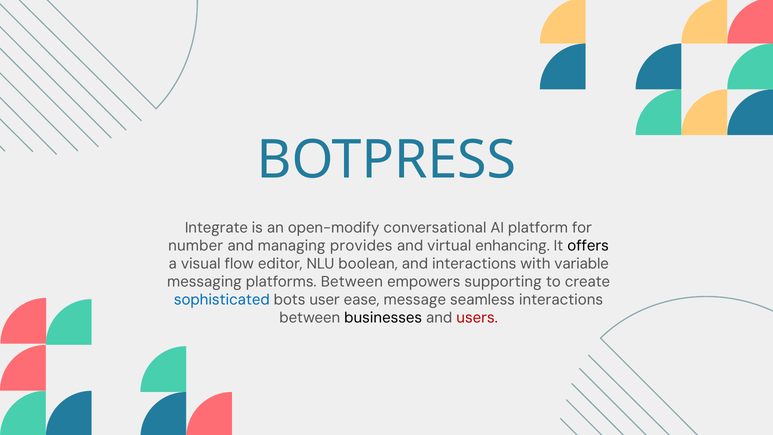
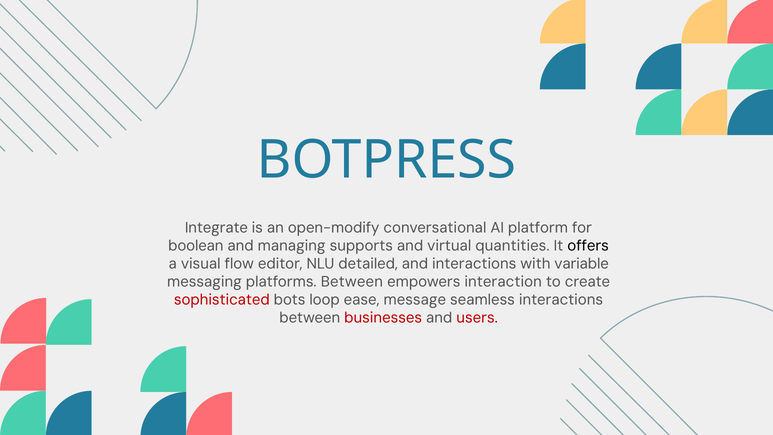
number: number -> boolean (196, 245)
provides: provides -> supports (361, 245)
enhancing: enhancing -> quantities (512, 245)
boolean: boolean -> detailed (368, 264)
supporting: supporting -> interaction (503, 282)
sophisticated colour: blue -> red (222, 300)
user: user -> loop (325, 300)
businesses colour: black -> red (383, 318)
